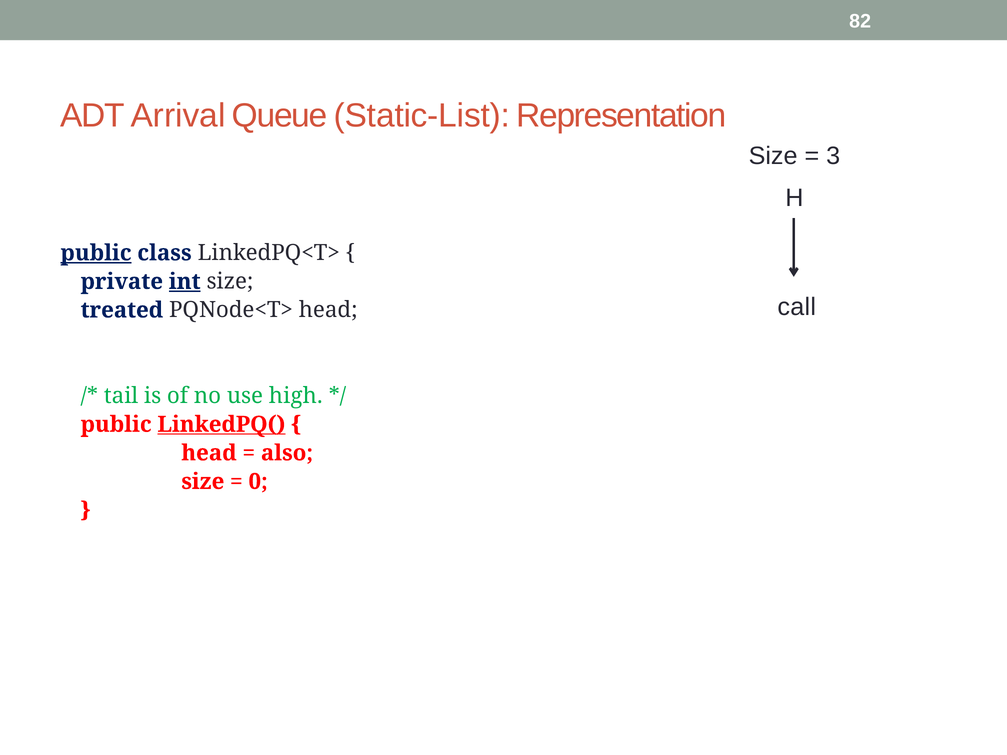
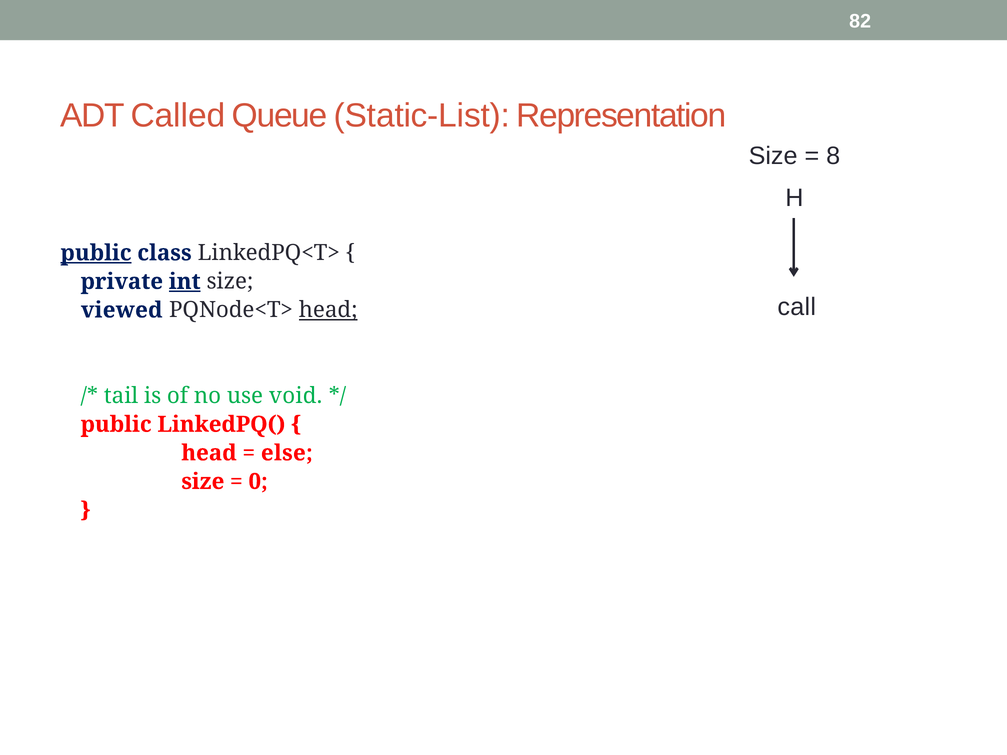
Arrival: Arrival -> Called (178, 116)
3: 3 -> 8 (833, 156)
treated: treated -> viewed (122, 310)
head underline: none -> present (328, 310)
high: high -> void (296, 396)
LinkedPQ( underline: present -> none (221, 425)
also: also -> else (287, 453)
